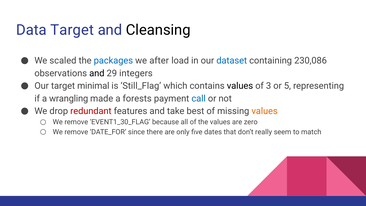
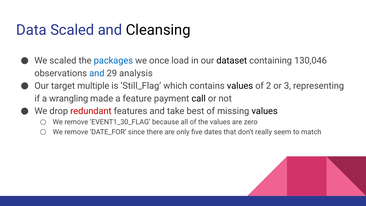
Data Target: Target -> Scaled (72, 30)
after: after -> once (159, 61)
dataset colour: blue -> black (232, 61)
230,086: 230,086 -> 130,046 (311, 61)
and colour: black -> blue (97, 73)
integers: integers -> analysis (136, 73)
minimal: minimal -> multiple (93, 86)
3: 3 -> 2 (269, 86)
5: 5 -> 3 (287, 86)
forests: forests -> feature (137, 99)
call colour: blue -> black (199, 99)
values colour: orange -> black (265, 111)
